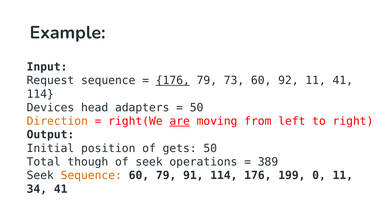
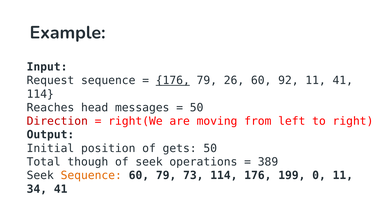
73: 73 -> 26 (234, 81)
Devices: Devices -> Reaches (50, 108)
adapters: adapters -> messages (142, 108)
Direction colour: orange -> red (57, 121)
are underline: present -> none (180, 121)
91: 91 -> 73 (193, 176)
